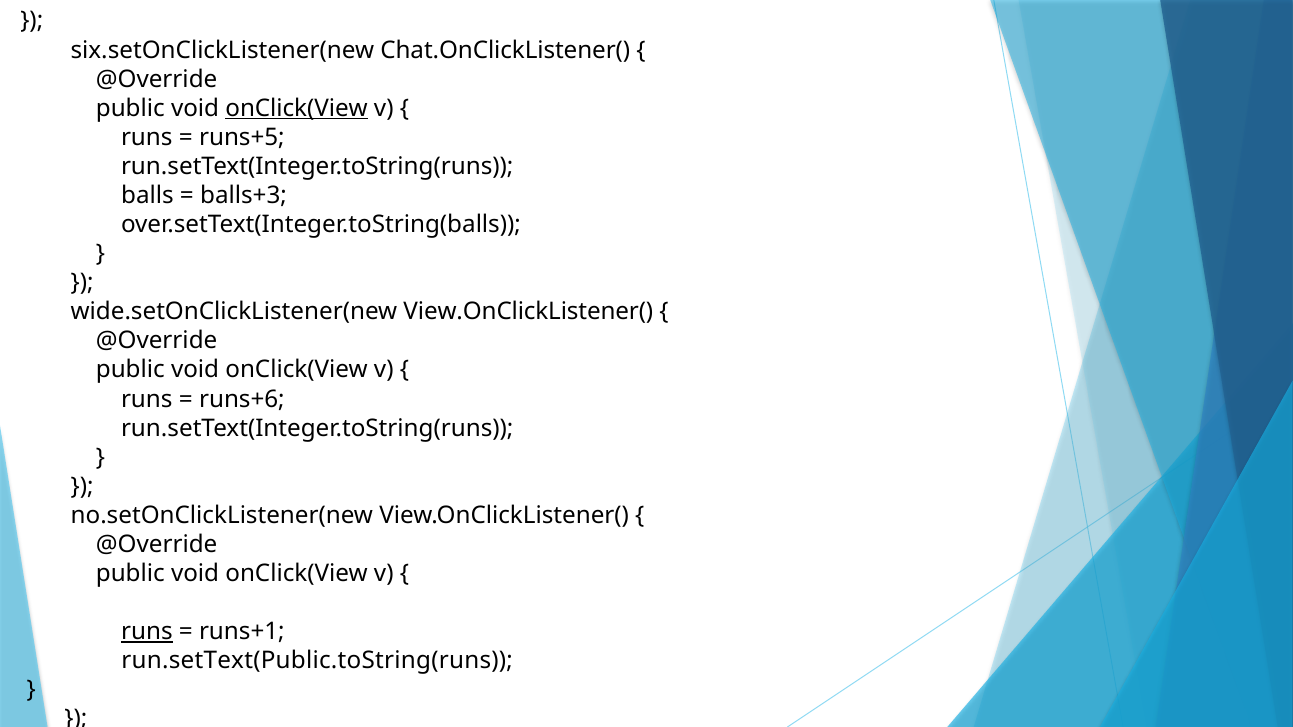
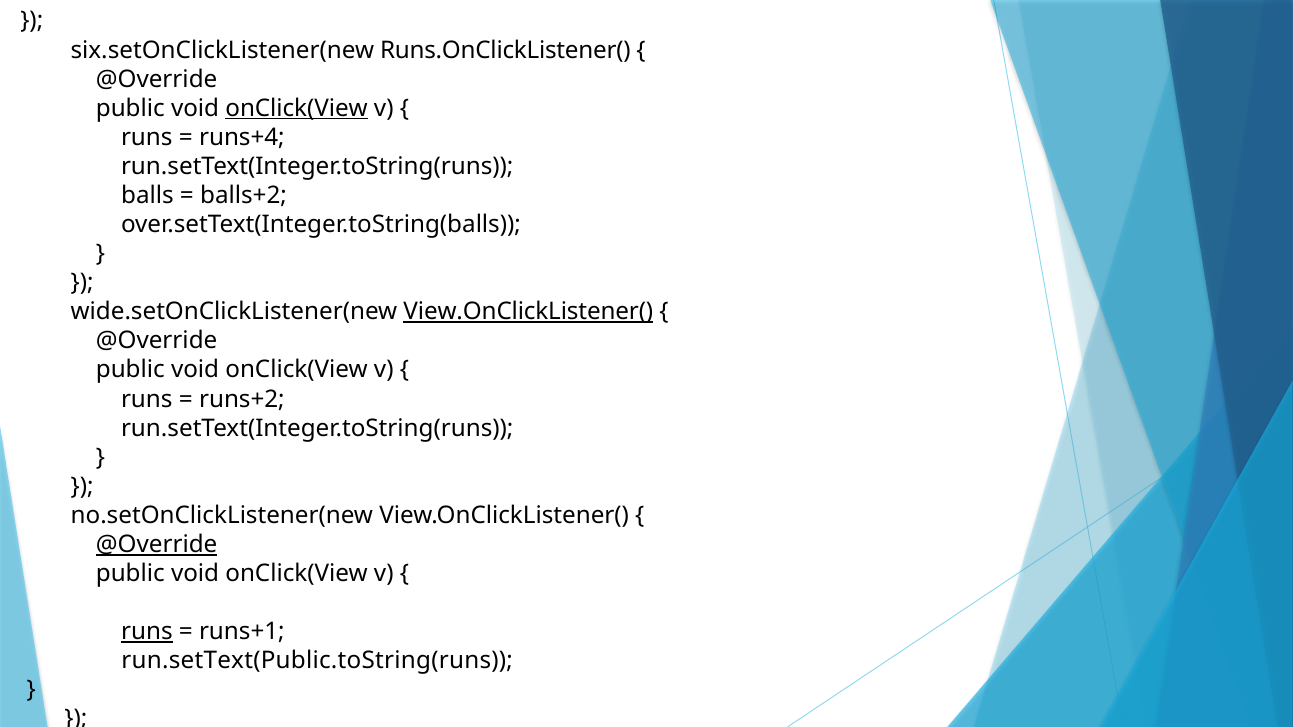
Chat.OnClickListener(: Chat.OnClickListener( -> Runs.OnClickListener( (505, 50)
runs+5: runs+5 -> runs+4 (242, 137)
balls+3: balls+3 -> balls+2 (243, 196)
View.OnClickListener( underline: none -> present (528, 312)
runs+6: runs+6 -> runs+2 (242, 399)
@Override underline: none -> present (157, 545)
